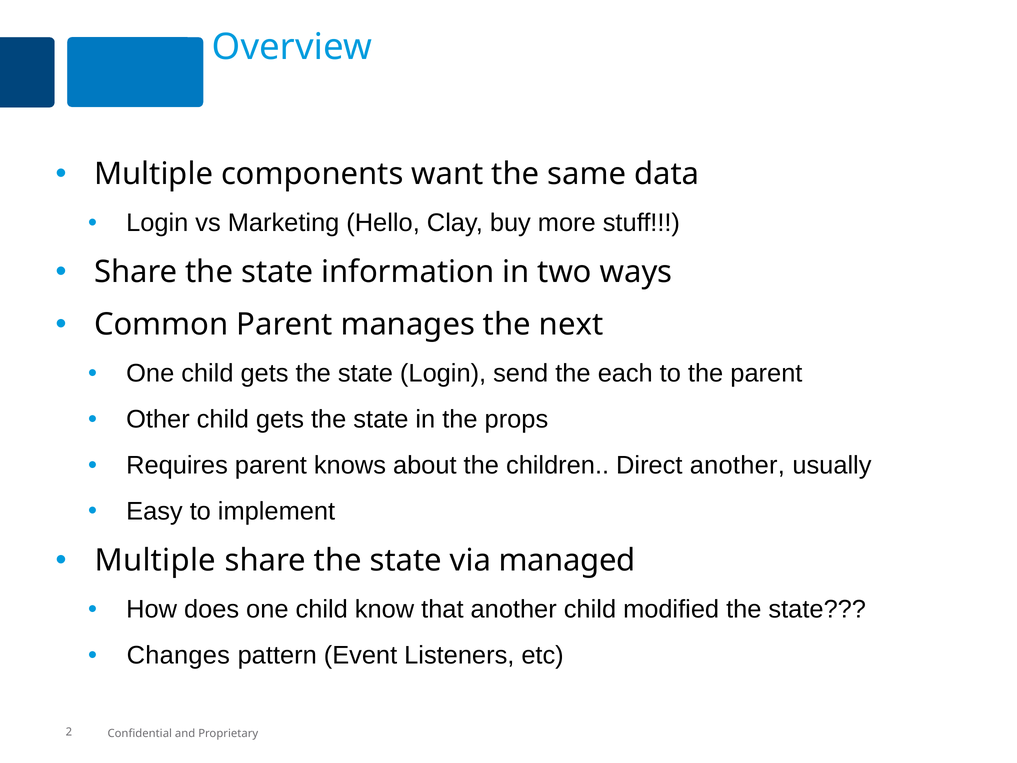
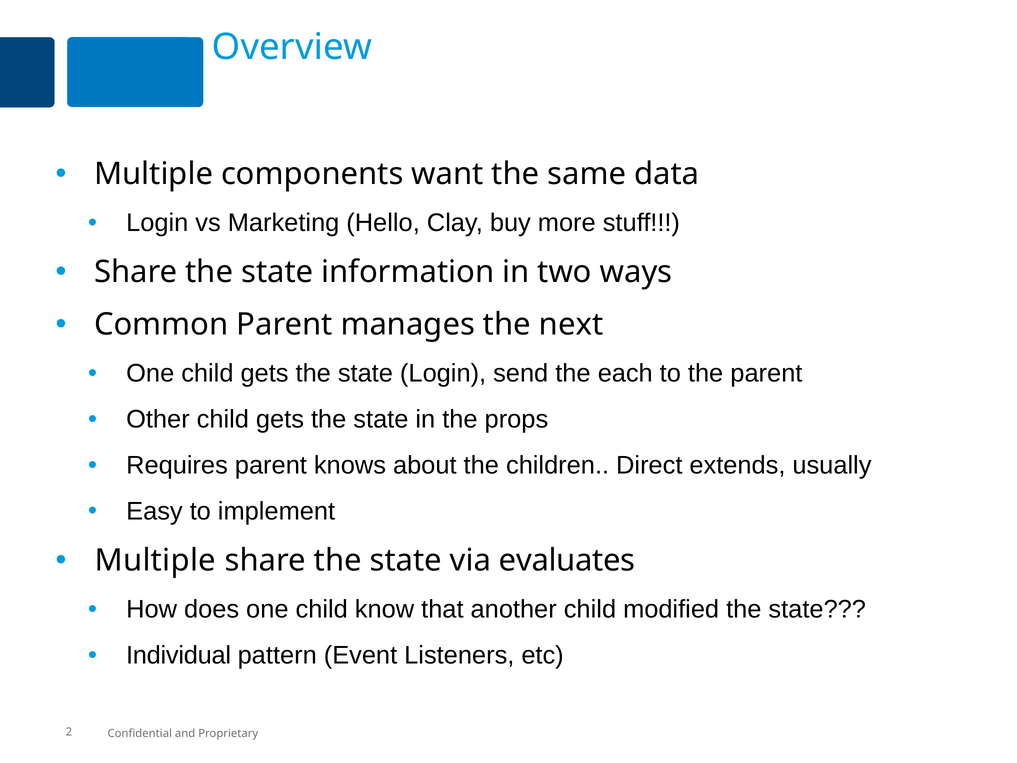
Direct another: another -> extends (737, 465)
managed: managed -> evaluates (567, 560)
Changes: Changes -> Individual (179, 655)
